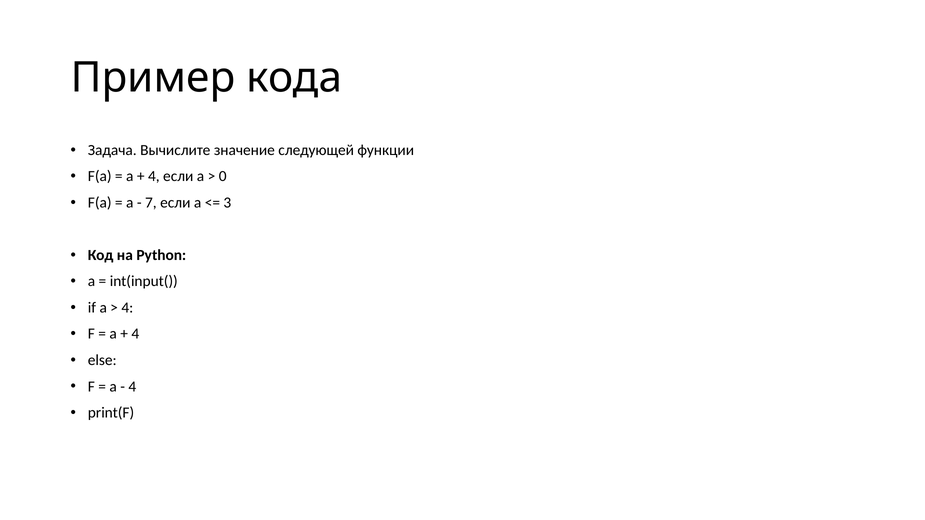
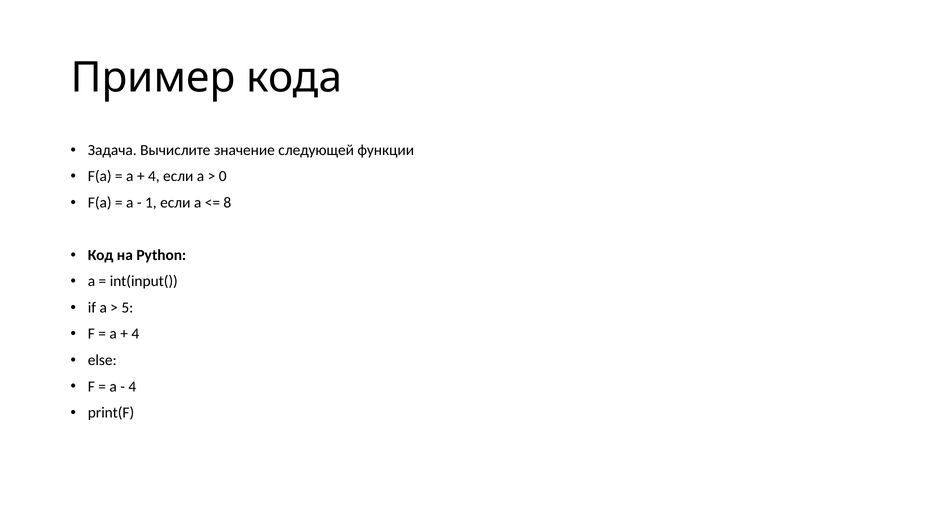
7: 7 -> 1 (151, 203)
3: 3 -> 8 (227, 203)
4: 4 -> 5 (127, 308)
